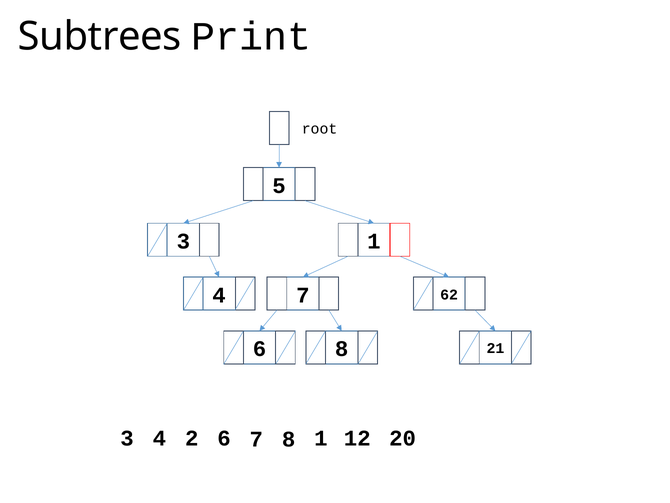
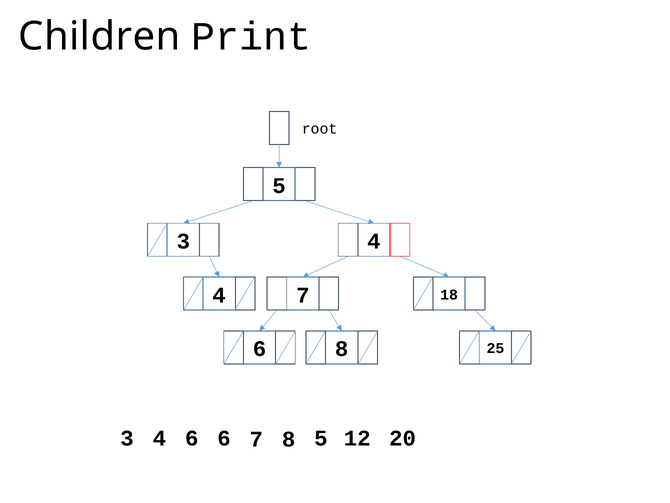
Subtrees: Subtrees -> Children (99, 37)
1: 1 -> 4 (374, 241)
62: 62 -> 18 (449, 294)
21: 21 -> 25 (495, 348)
3 4 2: 2 -> 6 (192, 438)
8 1: 1 -> 5 (321, 438)
